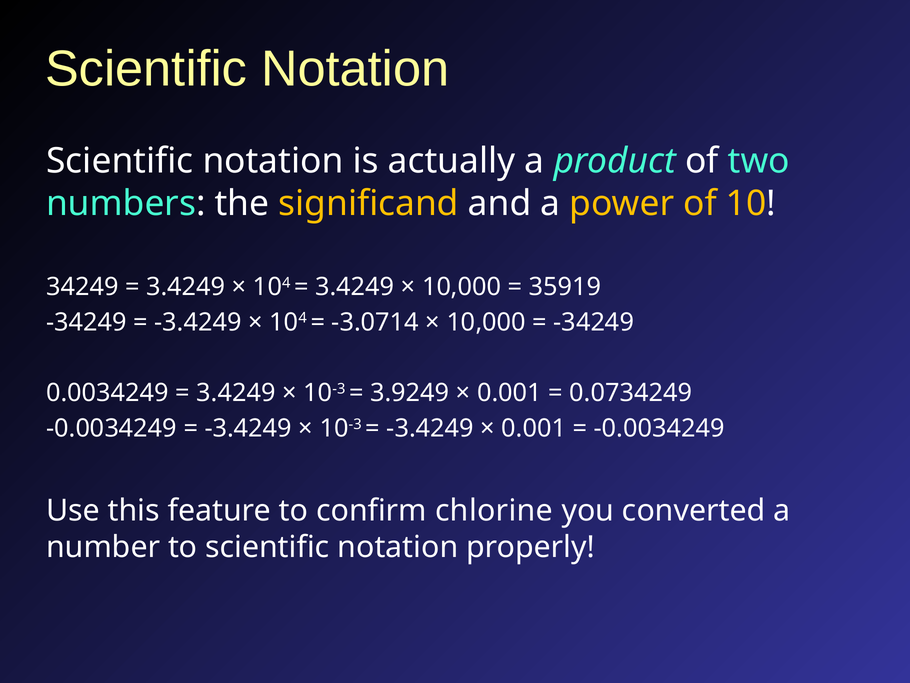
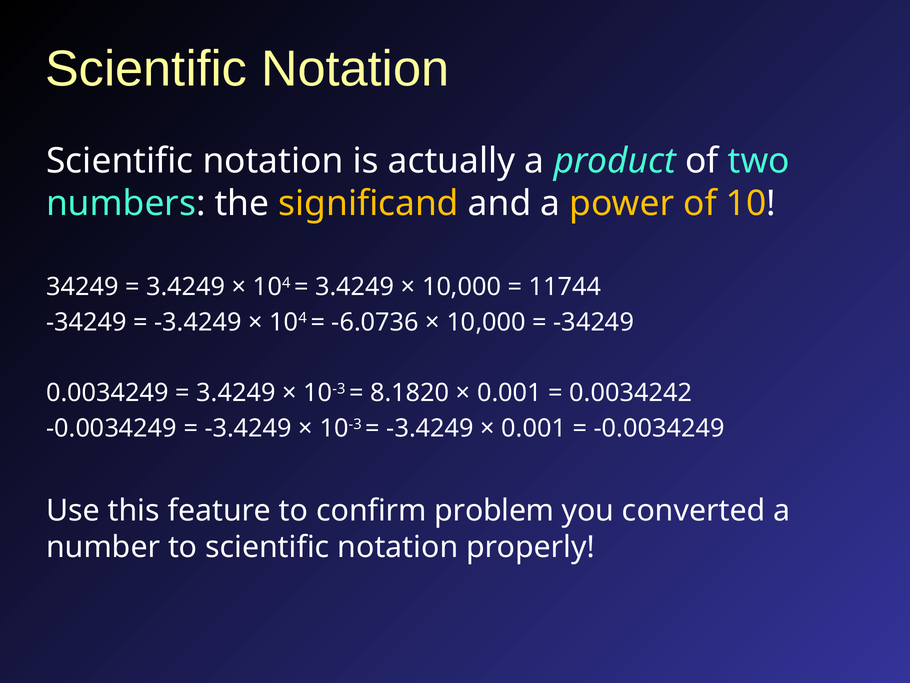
35919: 35919 -> 11744 (565, 287)
-3.0714: -3.0714 -> -6.0736 (375, 322)
3.9249: 3.9249 -> 8.1820 (410, 393)
0.0734249: 0.0734249 -> 0.0034242 (631, 393)
chlorine: chlorine -> problem (494, 510)
